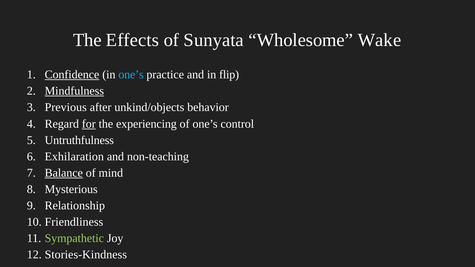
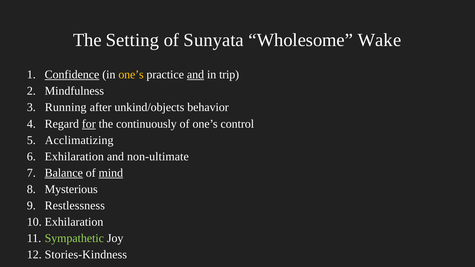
Effects: Effects -> Setting (132, 40)
one’s colour: light blue -> yellow (131, 75)
and underline: none -> present (195, 75)
flip: flip -> trip (229, 75)
Mindfulness underline: present -> none (74, 91)
Previous: Previous -> Running (66, 107)
experiencing: experiencing -> continuously (146, 124)
Untruthfulness: Untruthfulness -> Acclimatizing (79, 140)
non-teaching: non-teaching -> non-ultimate (158, 157)
mind underline: none -> present (111, 173)
Relationship: Relationship -> Restlessness (75, 206)
Friendliness: Friendliness -> Exhilaration (74, 222)
